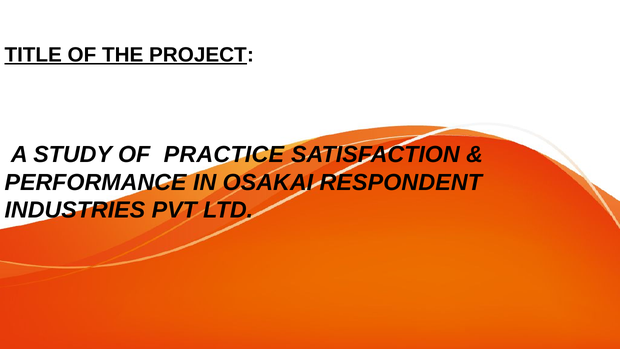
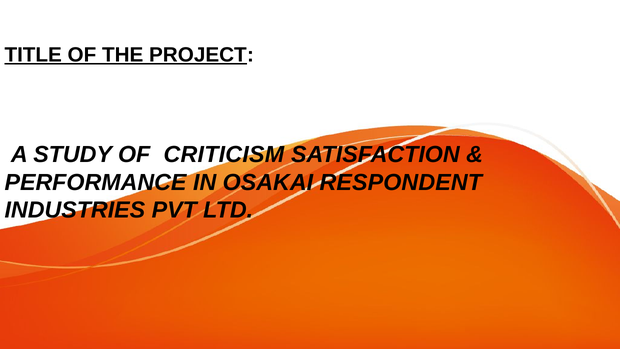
PRACTICE: PRACTICE -> CRITICISM (224, 154)
